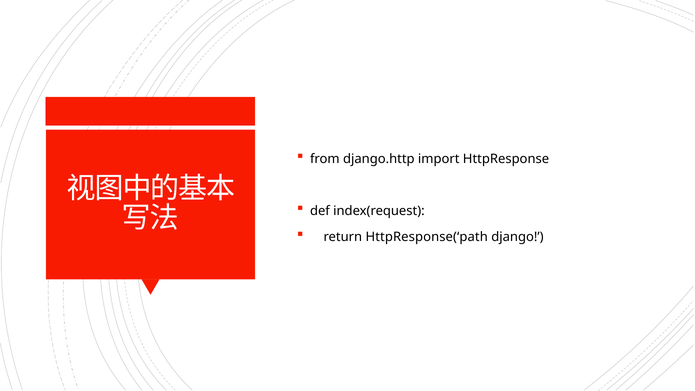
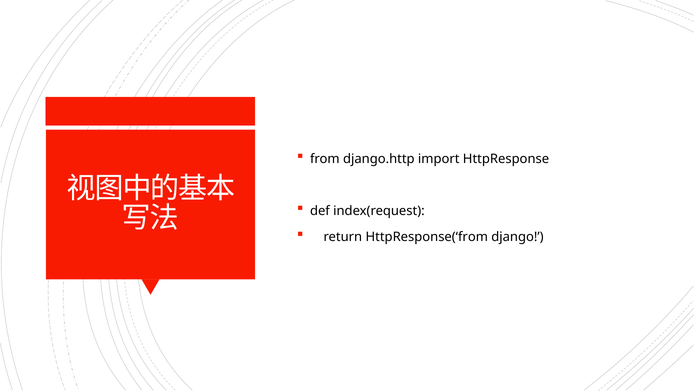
HttpResponse(‘path: HttpResponse(‘path -> HttpResponse(‘from (427, 237)
